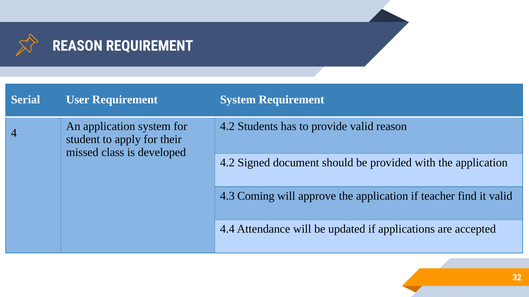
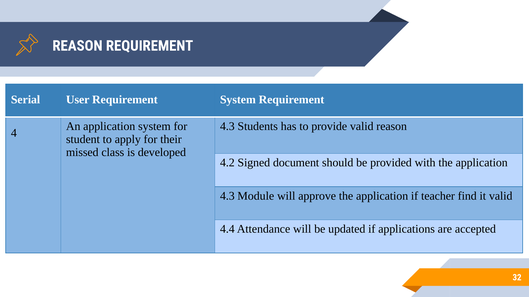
4.2: 4.2 -> 4.3 (227, 127)
Coming: Coming -> Module (256, 196)
